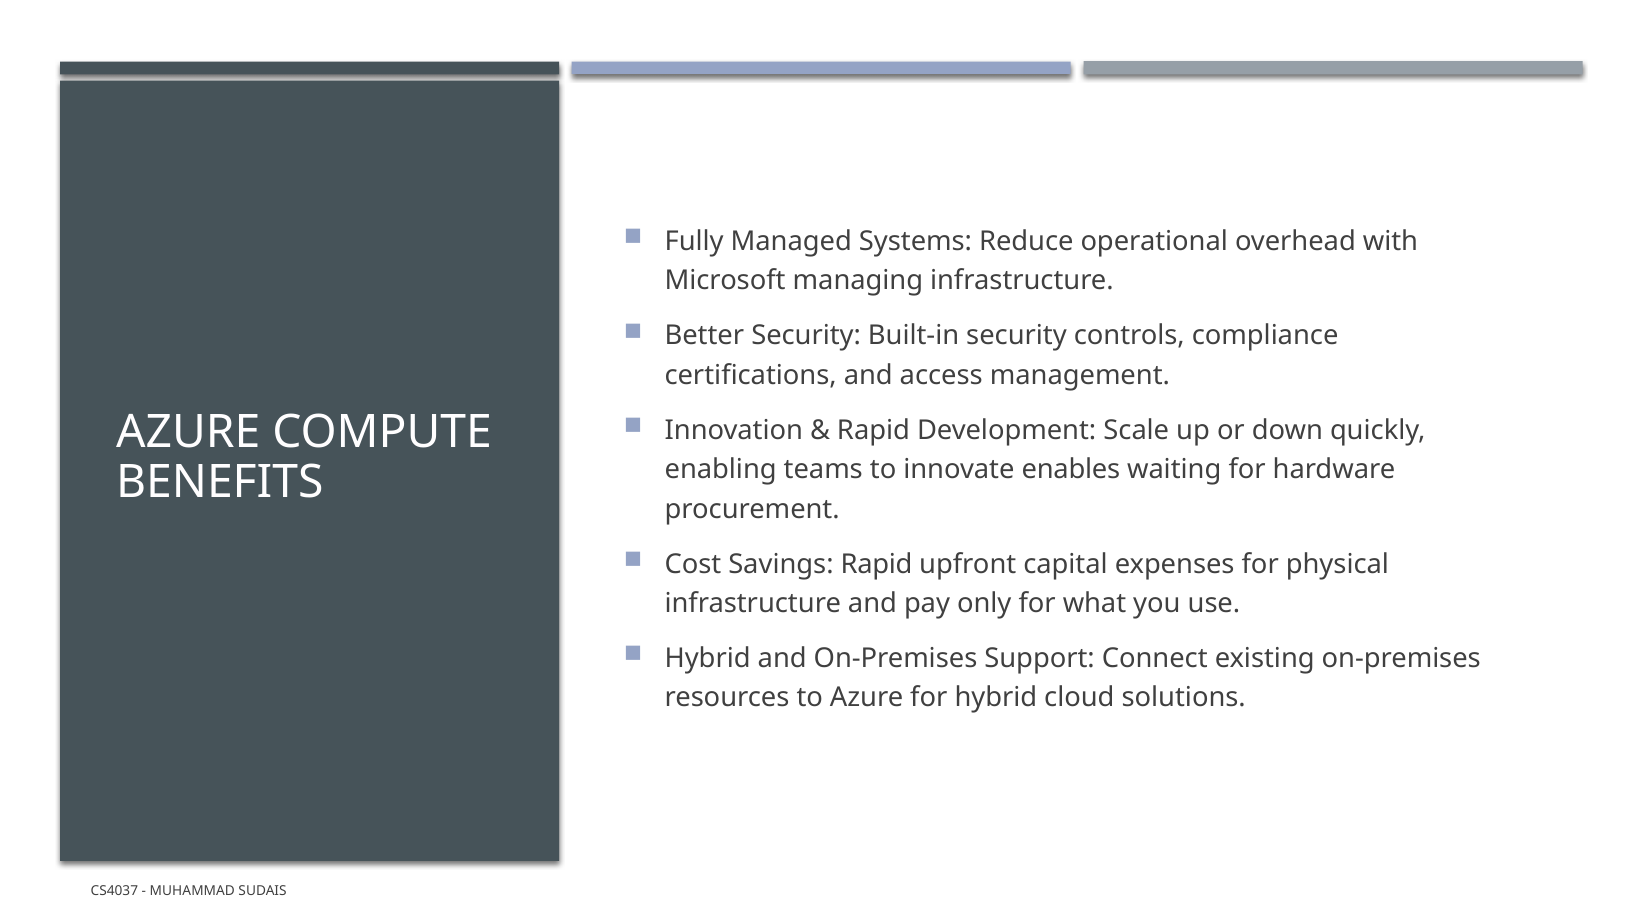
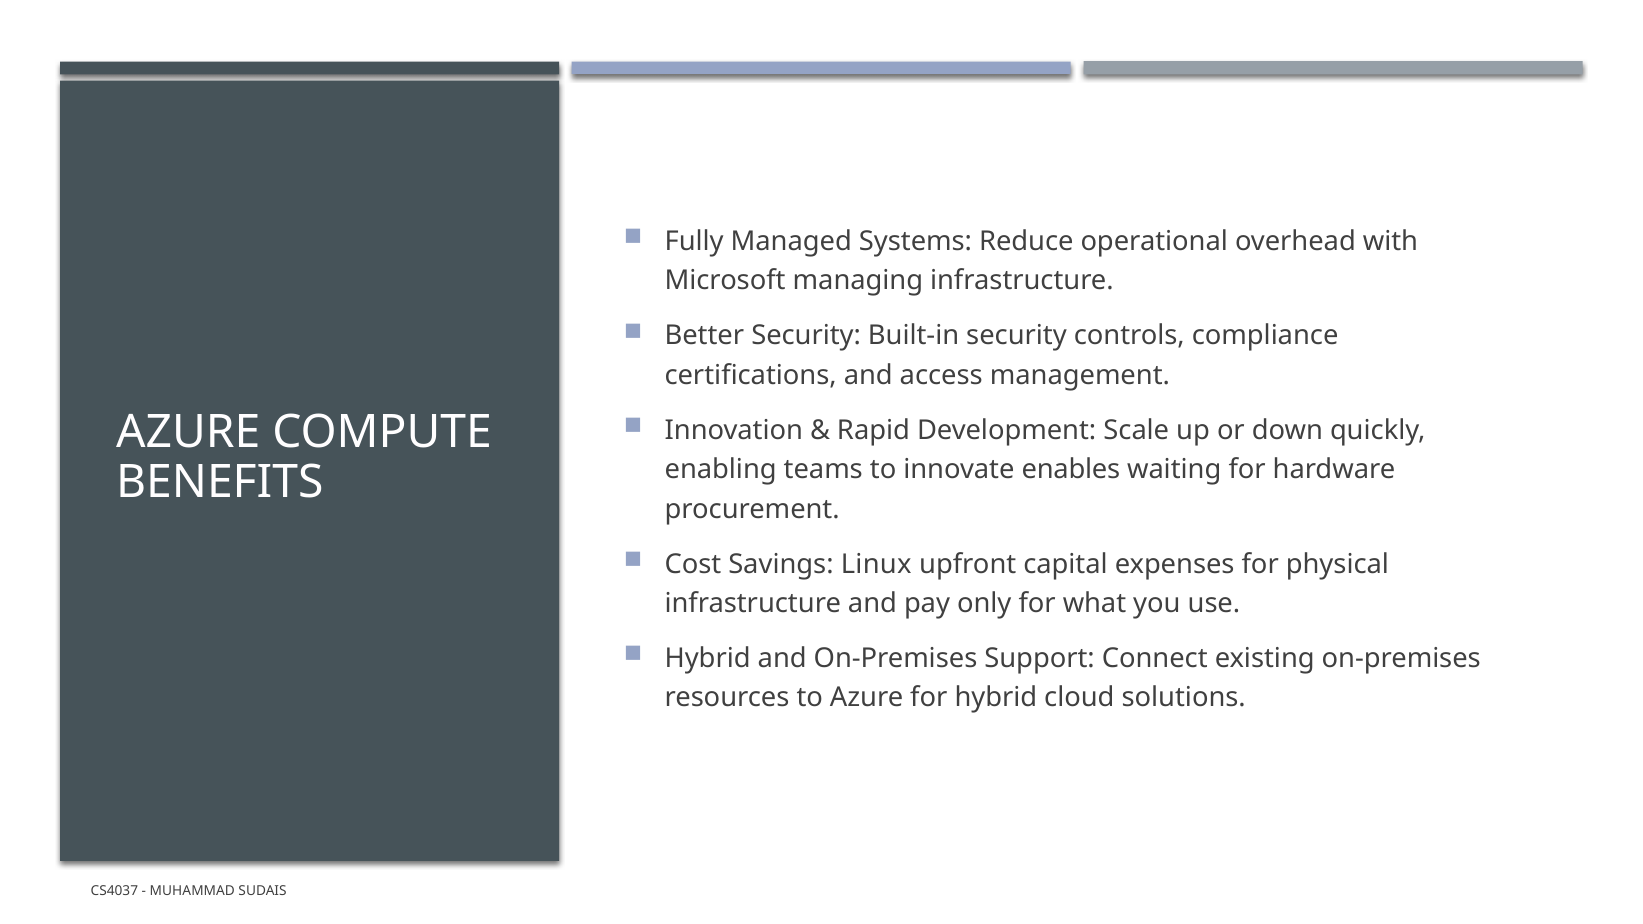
Savings Rapid: Rapid -> Linux (876, 564)
